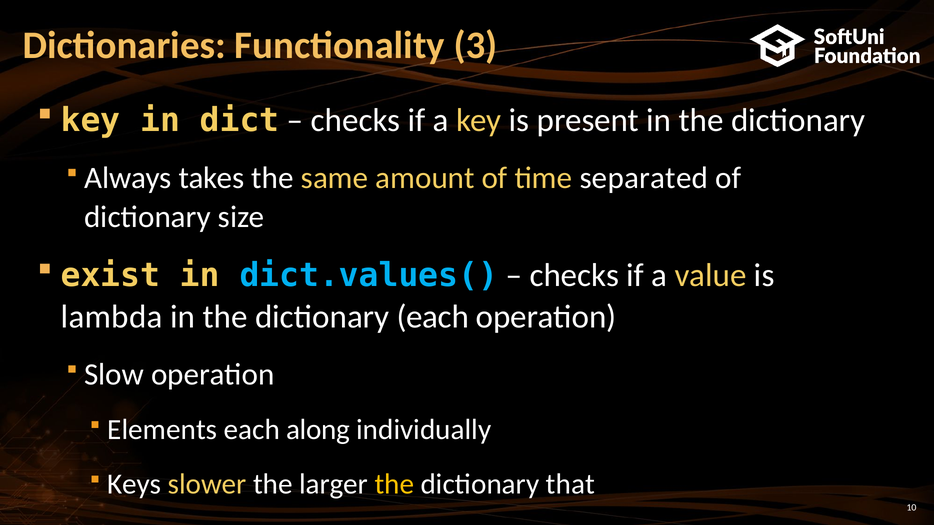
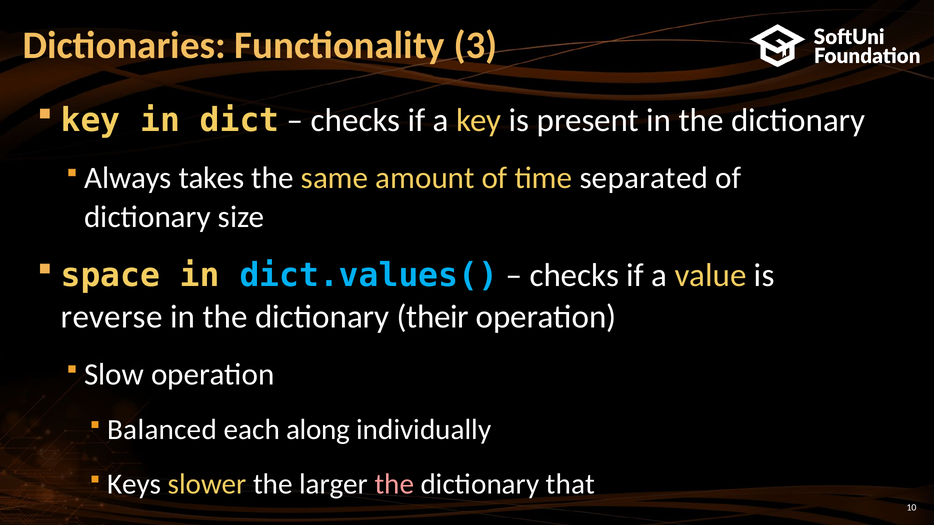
exist: exist -> space (110, 275)
lambda: lambda -> reverse (112, 317)
dictionary each: each -> their (433, 317)
Elements: Elements -> Balanced (162, 430)
the colour: yellow -> pink (394, 484)
